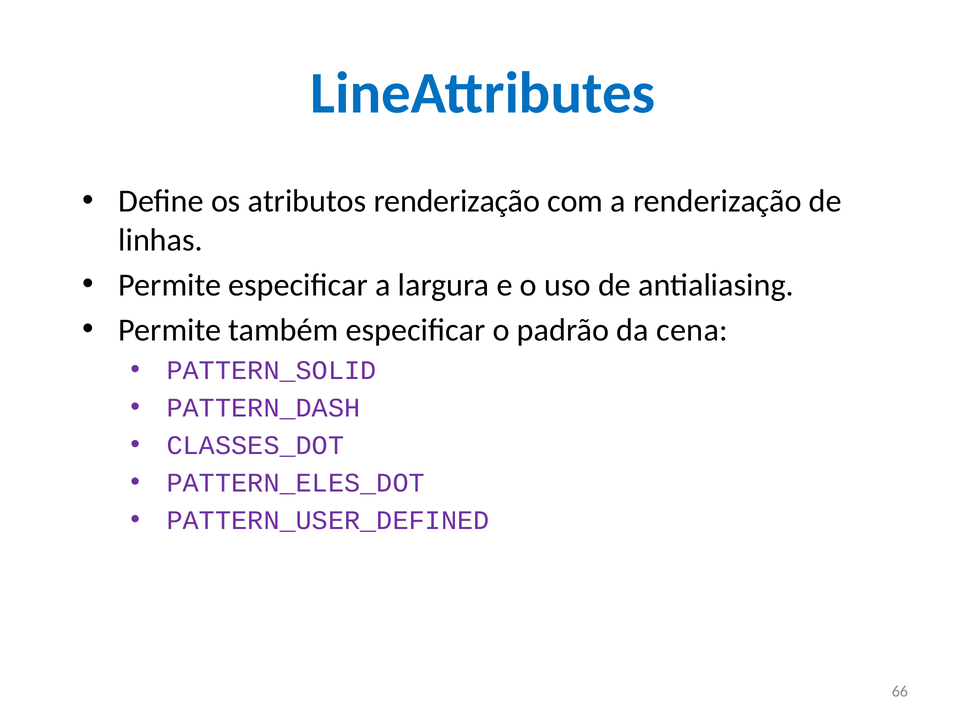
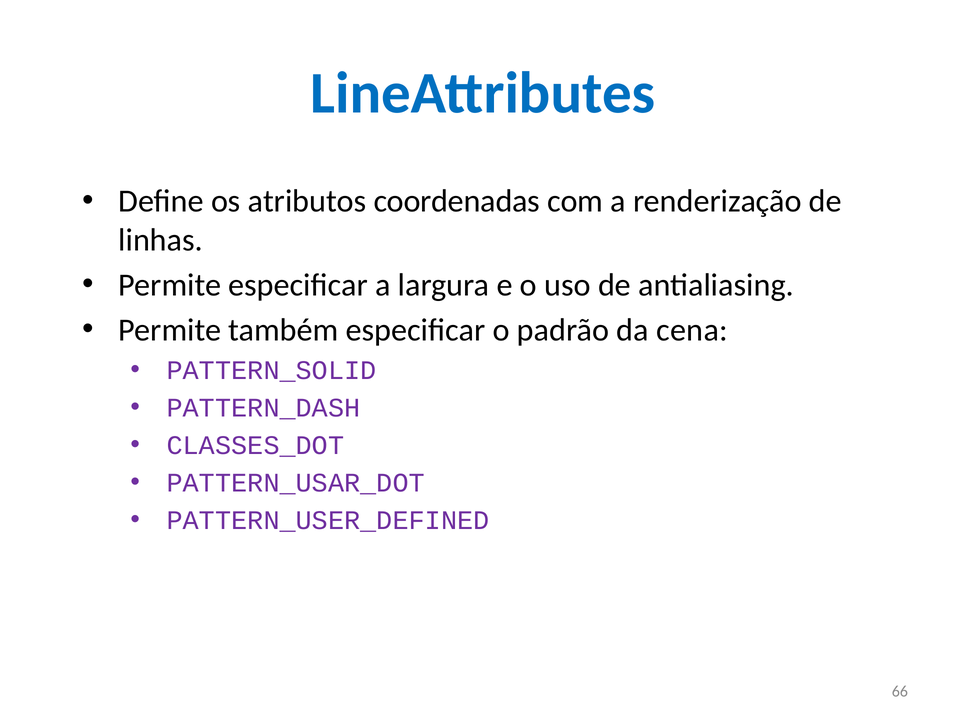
atributos renderização: renderização -> coordenadas (457, 202)
PATTERN_ELES_DOT: PATTERN_ELES_DOT -> PATTERN_USAR_DOT (296, 483)
